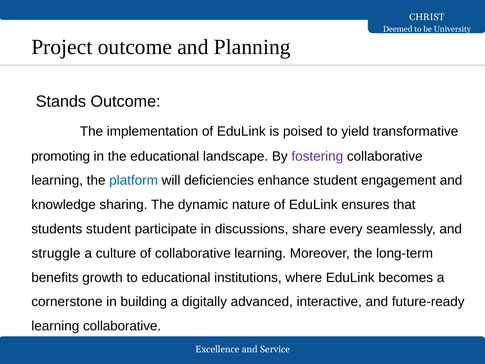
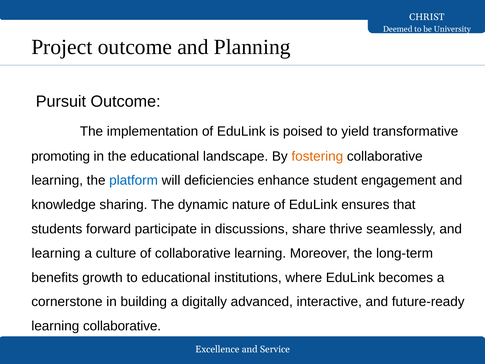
Stands: Stands -> Pursuit (61, 101)
fostering colour: purple -> orange (317, 156)
students student: student -> forward (109, 229)
every: every -> thrive (346, 229)
struggle: struggle -> learning (56, 253)
